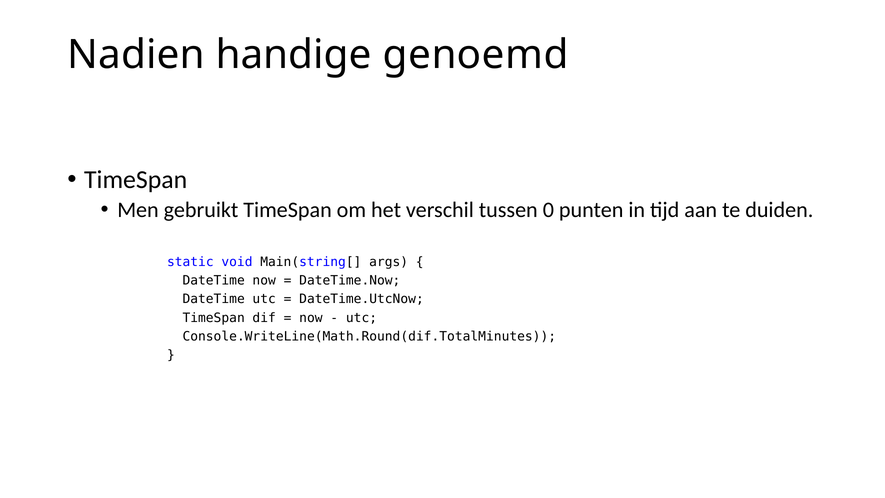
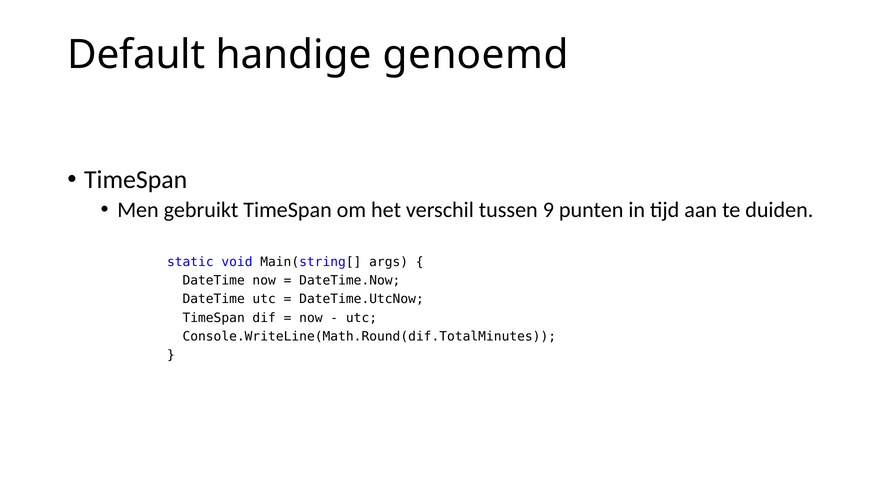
Nadien: Nadien -> Default (136, 55)
0: 0 -> 9 (548, 210)
